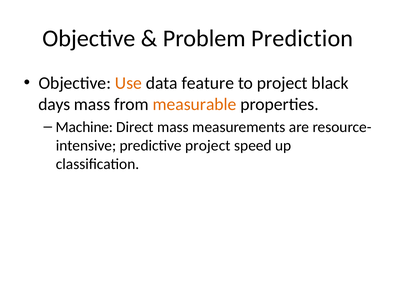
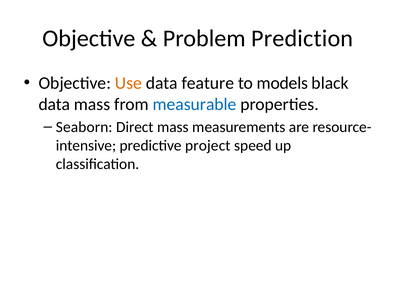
to project: project -> models (282, 83)
days: days -> data (54, 104)
measurable colour: orange -> blue (195, 104)
Machine: Machine -> Seaborn (84, 127)
